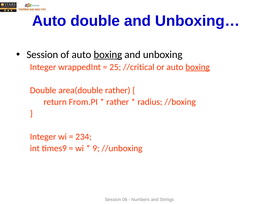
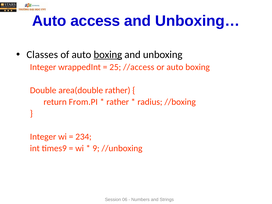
Auto double: double -> access (95, 21)
Session: Session -> Classes (42, 55)
//critical: //critical -> //access (139, 67)
boxing underline: present -> none (198, 67)
